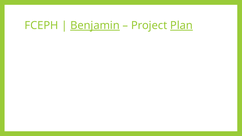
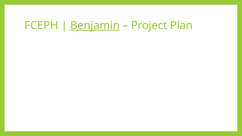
Plan underline: present -> none (181, 25)
